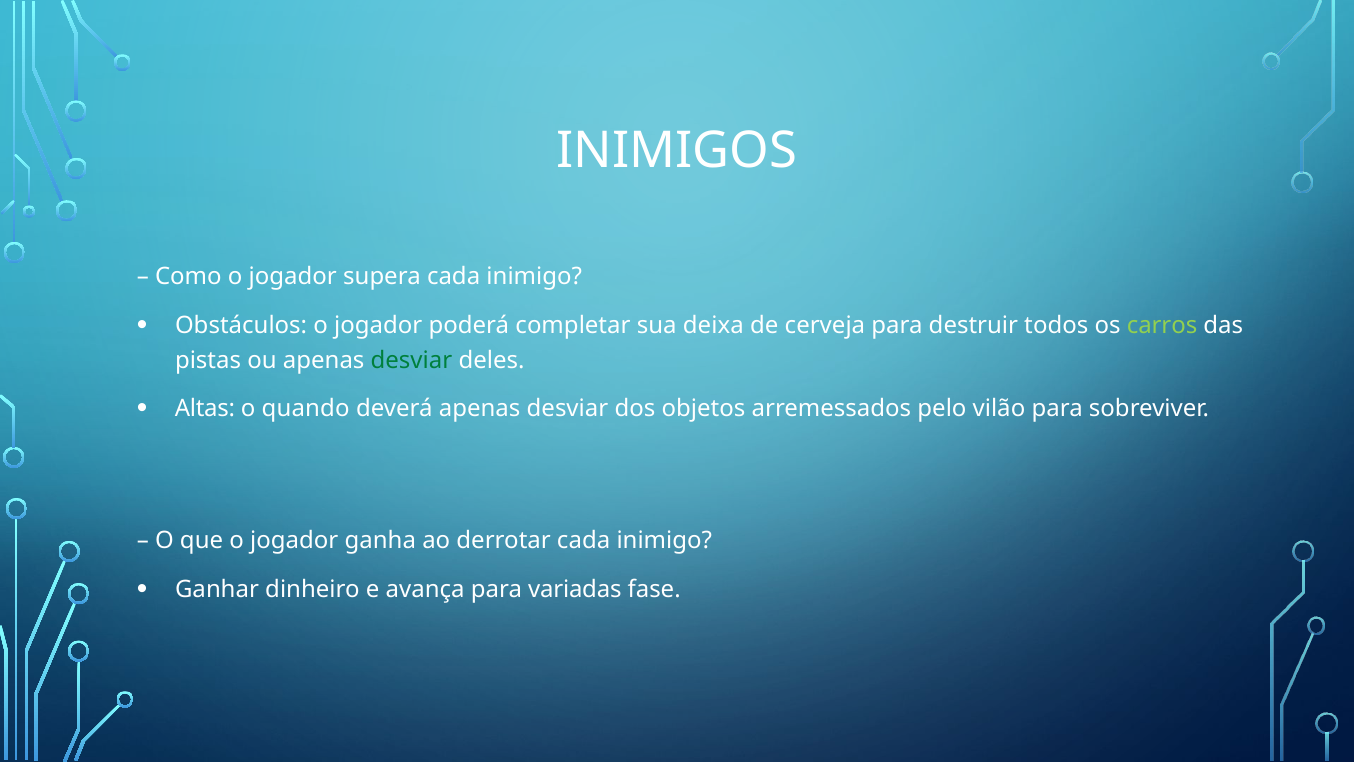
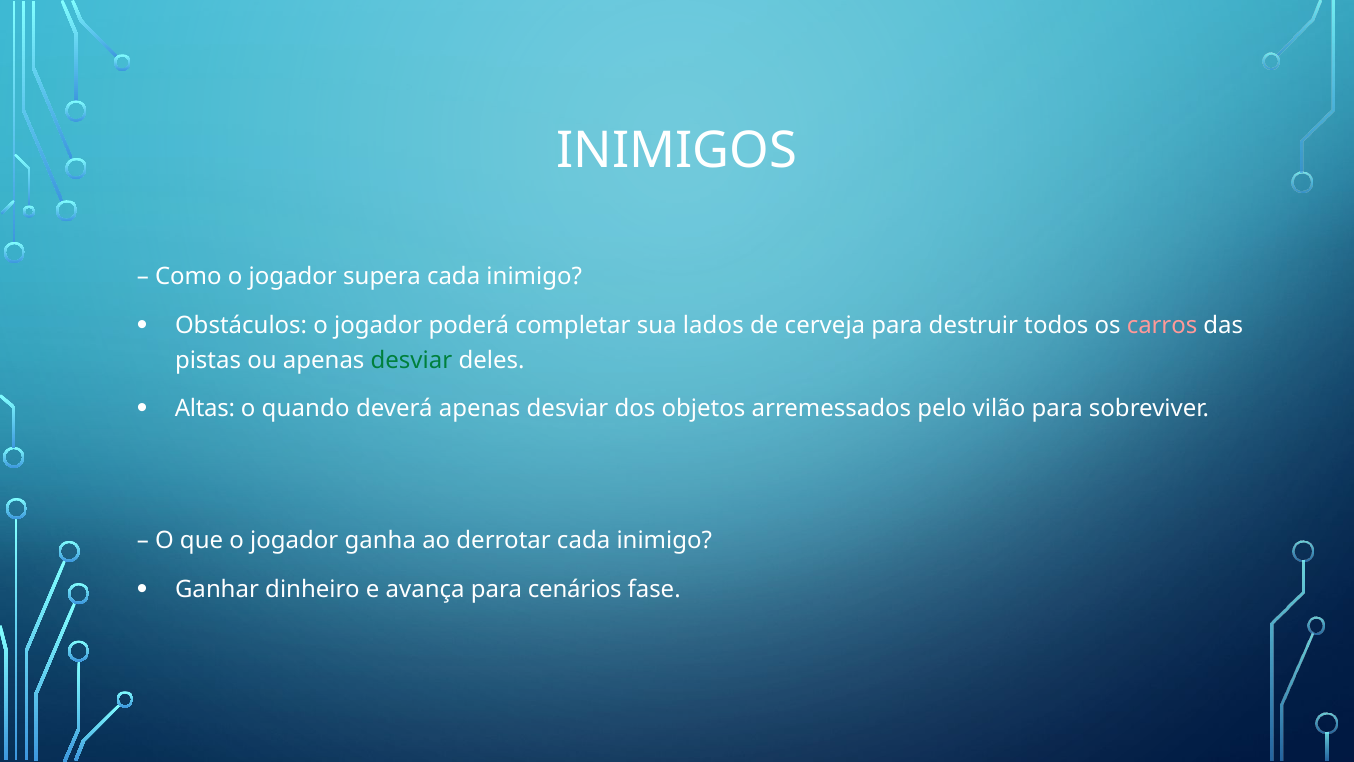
deixa: deixa -> lados (713, 325)
carros colour: light green -> pink (1162, 325)
variadas: variadas -> cenários (575, 589)
